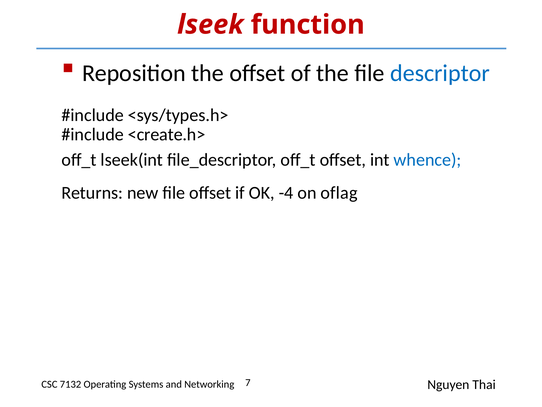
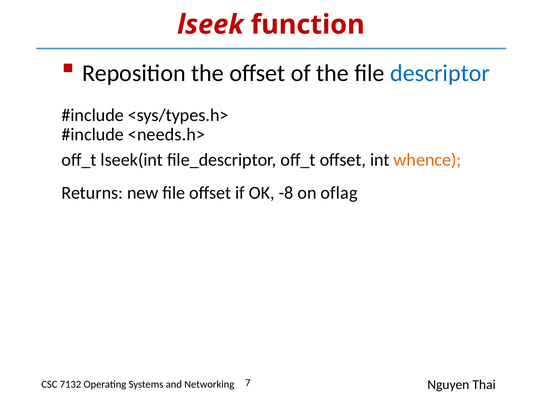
<create.h>: <create.h> -> <needs.h> (166, 134)
whence colour: blue -> orange (428, 160)
-4: -4 -> -8 (286, 193)
